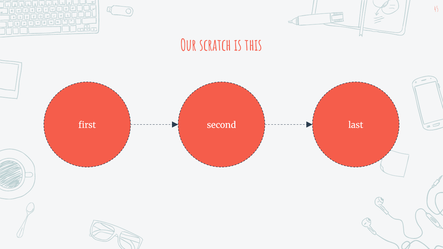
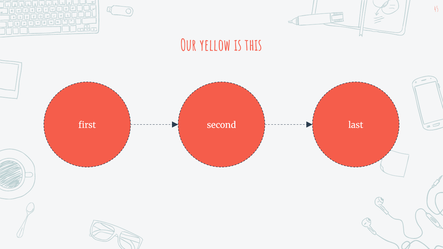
scratch: scratch -> yellow (215, 46)
